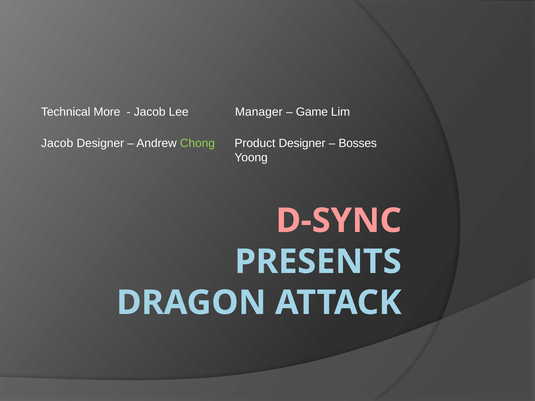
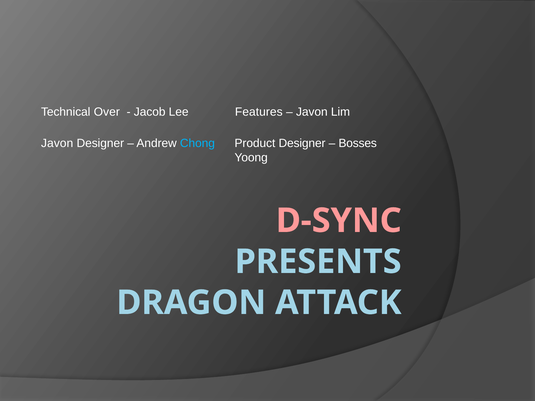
More: More -> Over (107, 112)
Manager: Manager -> Features (259, 112)
Game: Game -> Javon (312, 112)
Jacob: Jacob -> Javon (57, 143)
Chong colour: light green -> light blue (197, 143)
